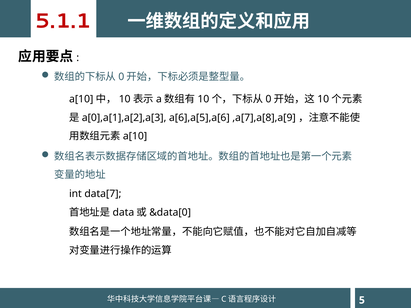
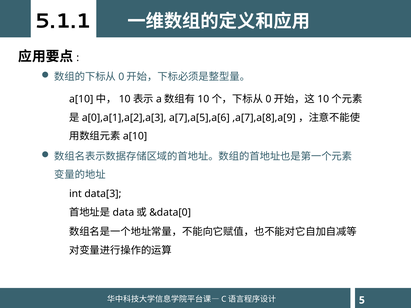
5.1.1 colour: red -> black (63, 21)
a[6],a[5],a[6: a[6],a[5],a[6 -> a[7],a[5],a[6 (199, 118)
data[7: data[7 -> data[3 (103, 194)
